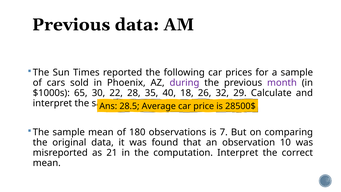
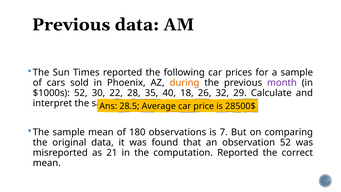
during colour: purple -> orange (184, 83)
$1000s 65: 65 -> 52 (81, 93)
observation 10: 10 -> 52 (285, 142)
computation Interpret: Interpret -> Reported (238, 153)
